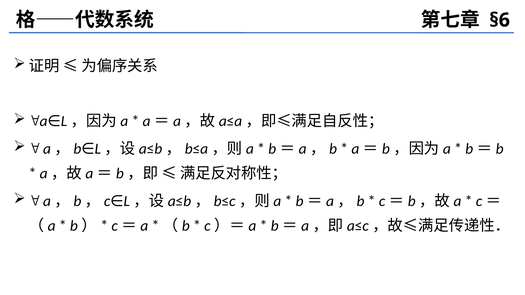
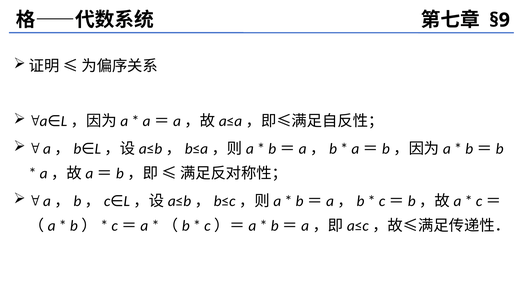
§6: §6 -> §9 (500, 20)
